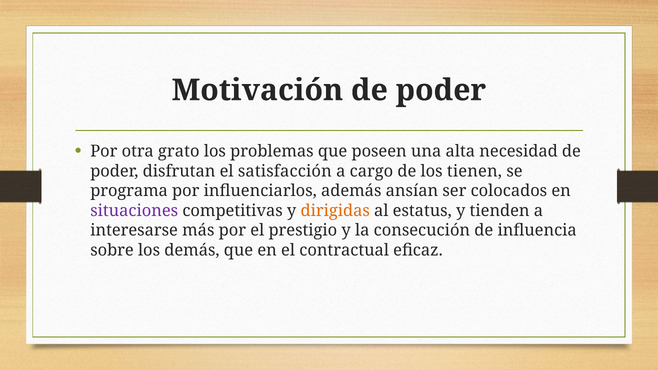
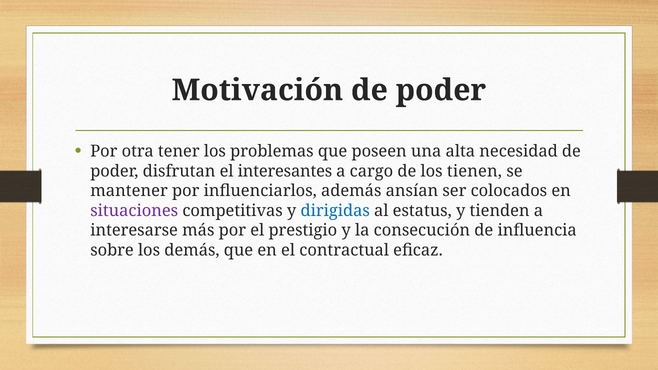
grato: grato -> tener (179, 151)
satisfacción: satisfacción -> interesantes (285, 171)
programa: programa -> mantener (129, 191)
dirigidas colour: orange -> blue (335, 211)
